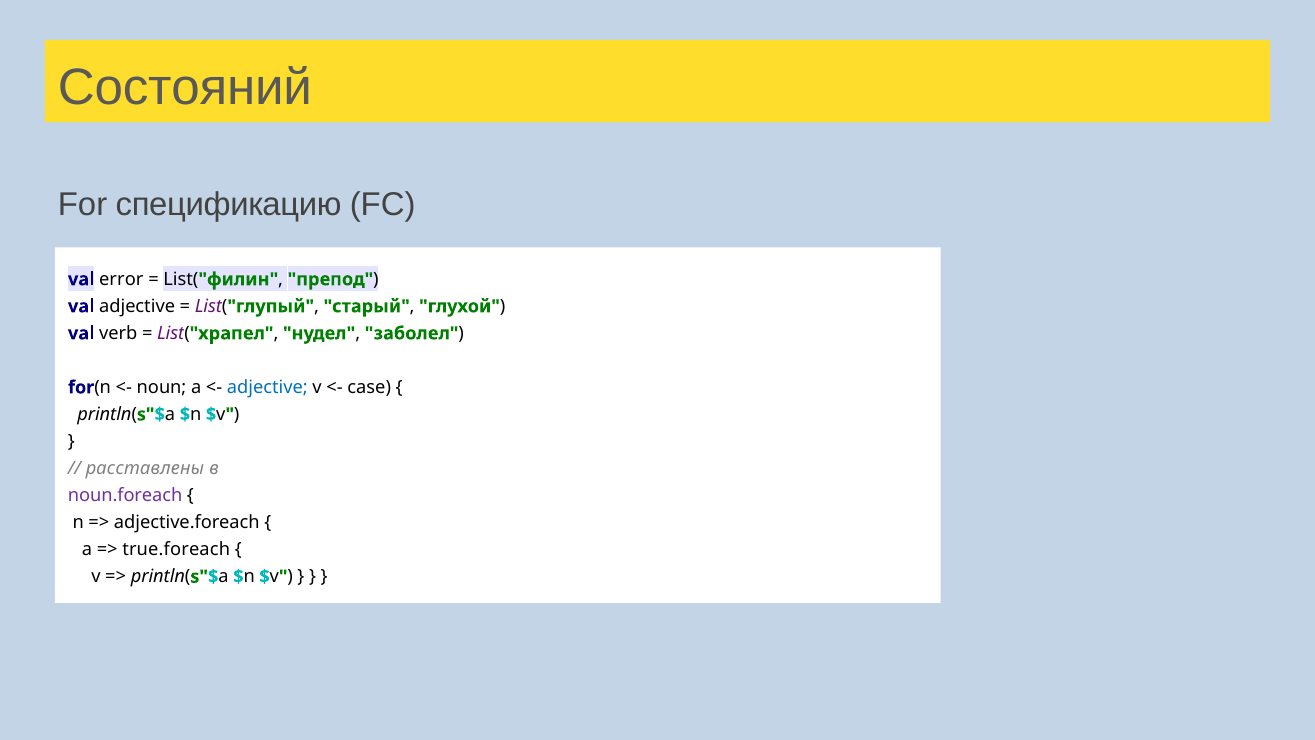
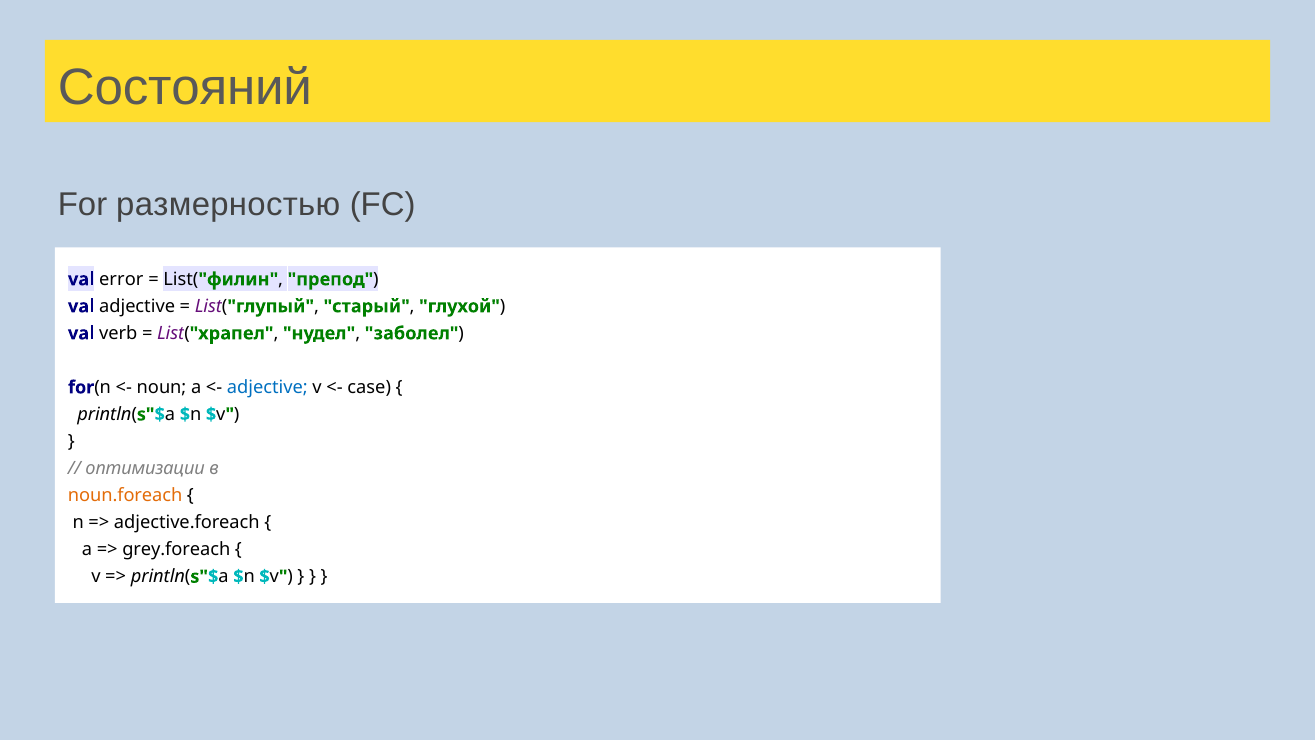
спецификацию: спецификацию -> размерностью (228, 205)
расставлены: расставлены -> оптимизации (145, 468)
noun.foreach colour: purple -> orange (125, 495)
true.foreach: true.foreach -> grey.foreach (176, 549)
